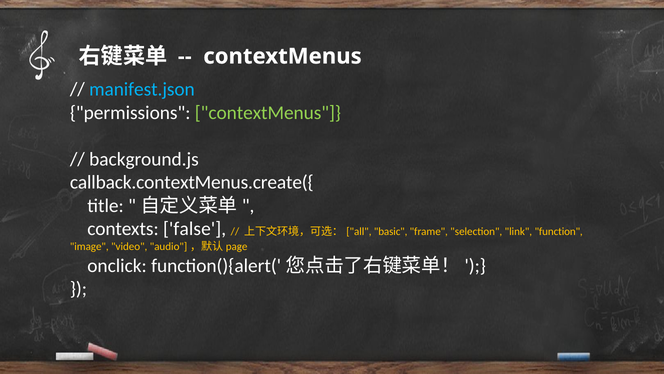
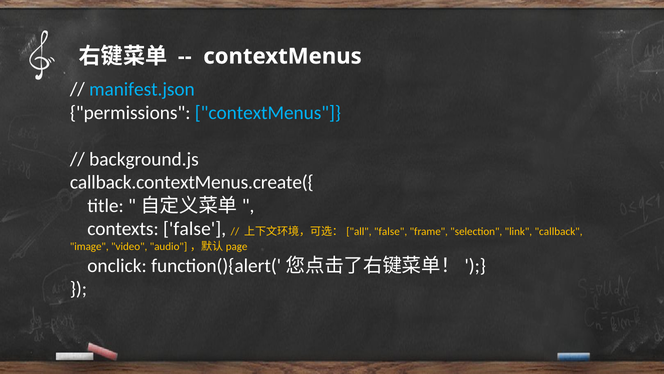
contextMenus colour: light green -> light blue (268, 112)
basic: basic -> false (391, 231)
function: function -> callback (559, 231)
